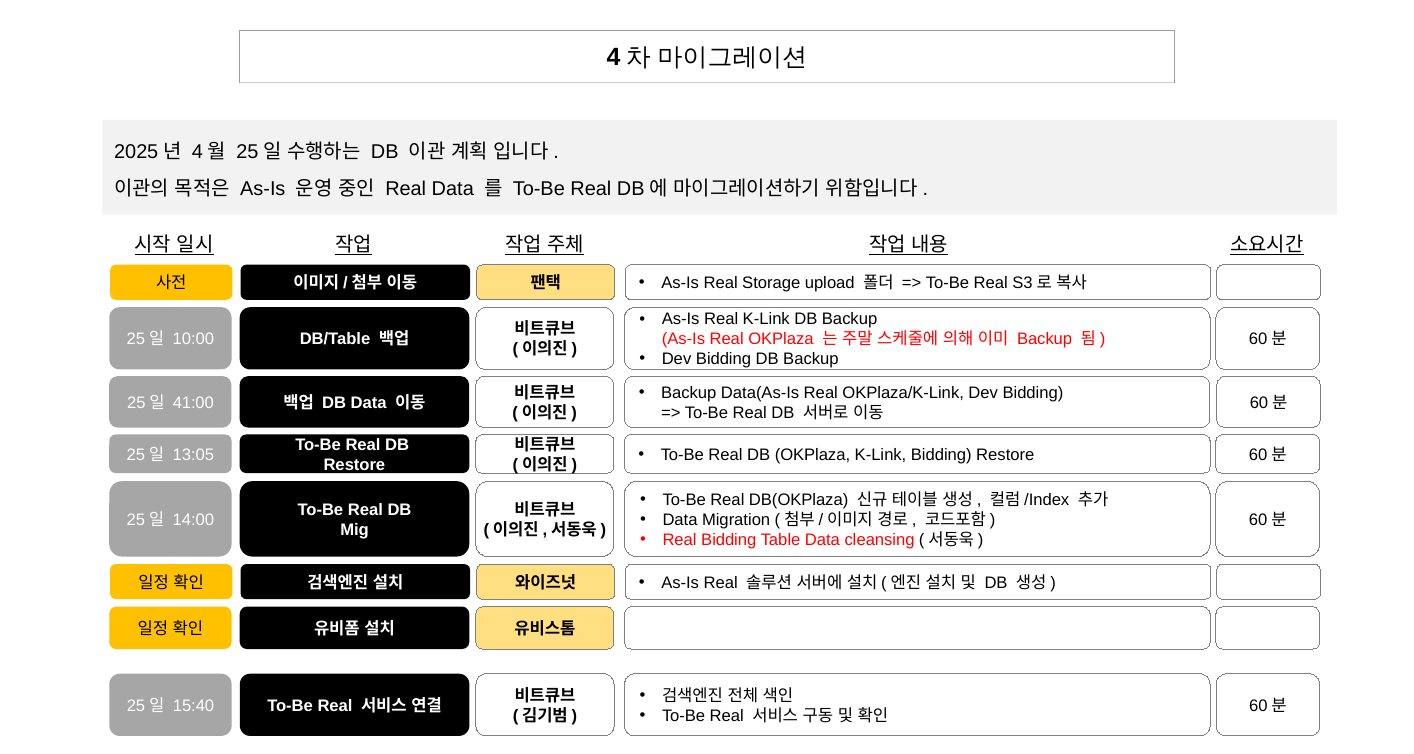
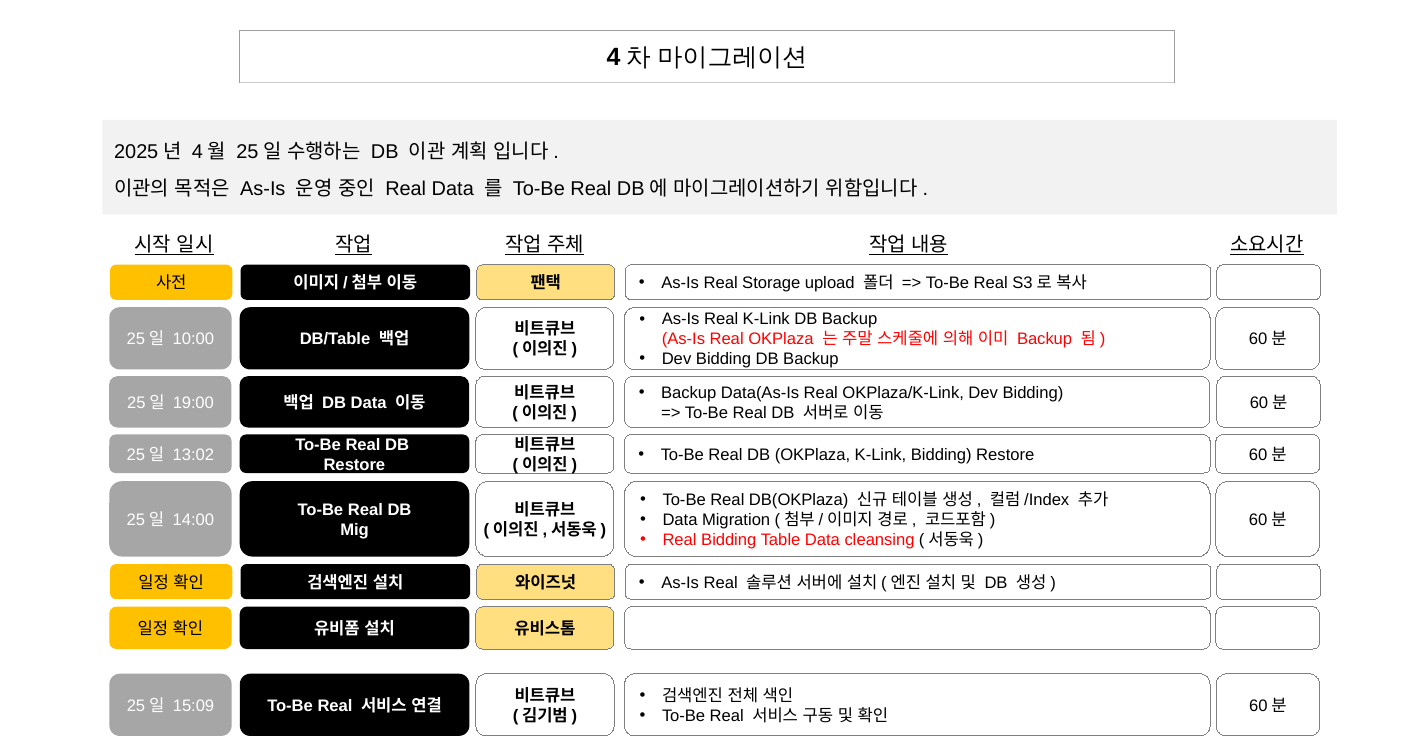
41:00: 41:00 -> 19:00 (193, 403)
13:05: 13:05 -> 13:02 (193, 455)
15:40: 15:40 -> 15:09 (194, 706)
